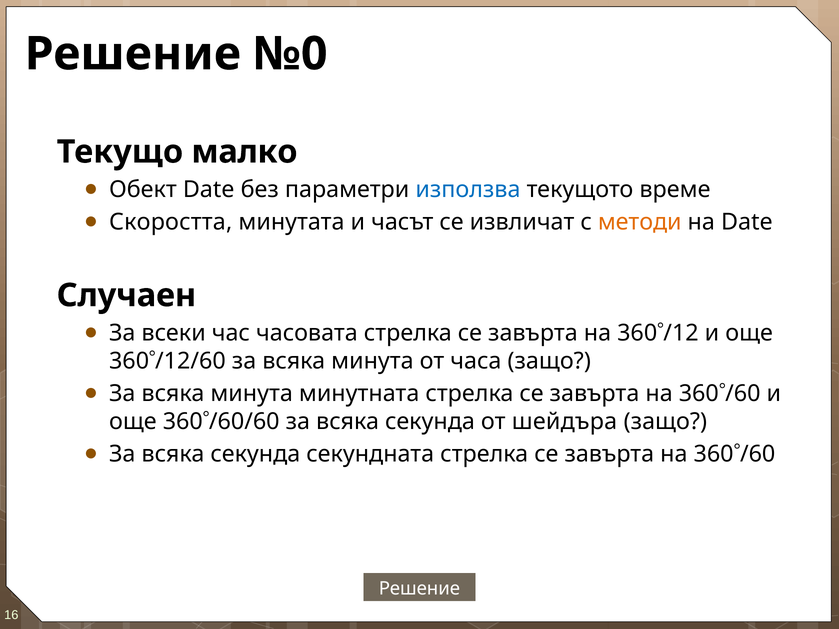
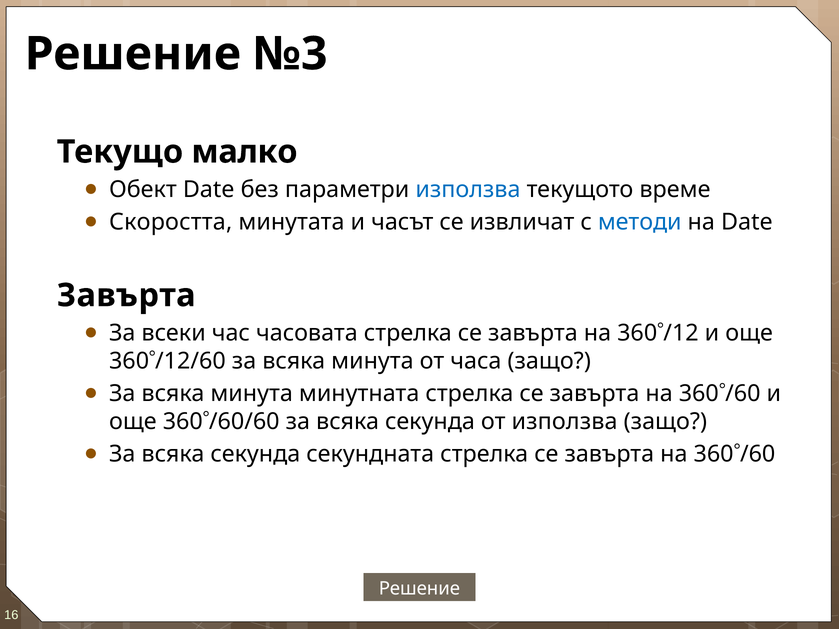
№0: №0 -> №3 (290, 54)
методи colour: orange -> blue (640, 222)
Случаен: Случаен -> Завърта (126, 296)
от шейдъра: шейдъра -> използва (565, 422)
